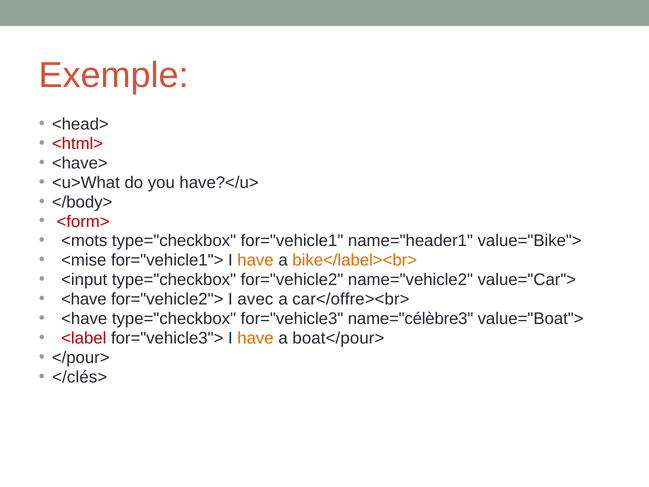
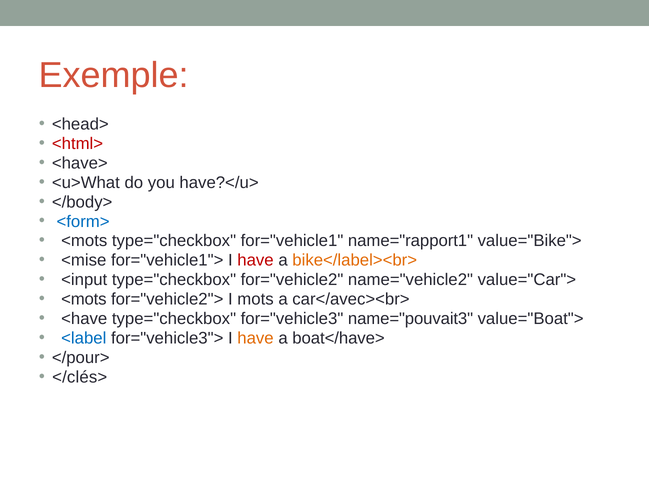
<form> colour: red -> blue (83, 221)
name="header1: name="header1 -> name="rapport1 (411, 241)
have colour: orange -> red (256, 260)
<have: <have -> <mots (84, 299)
avec: avec -> mots (256, 299)
car</offre><br>: car</offre><br> -> car</avec><br> (351, 299)
name="célèbre3: name="célèbre3 -> name="pouvait3 (411, 319)
<label colour: red -> blue (84, 338)
boat</pour>: boat</pour> -> boat</have> (339, 338)
